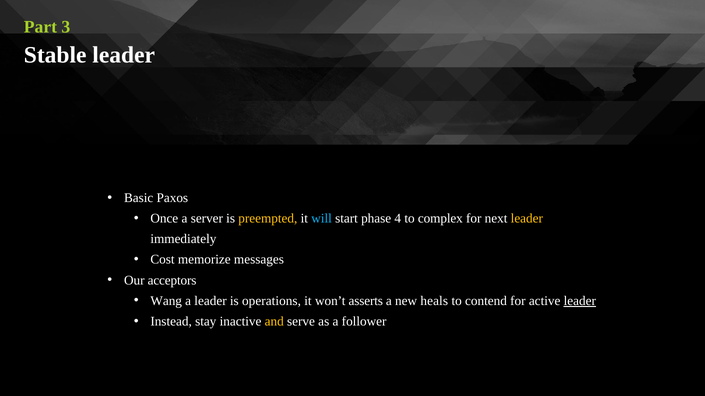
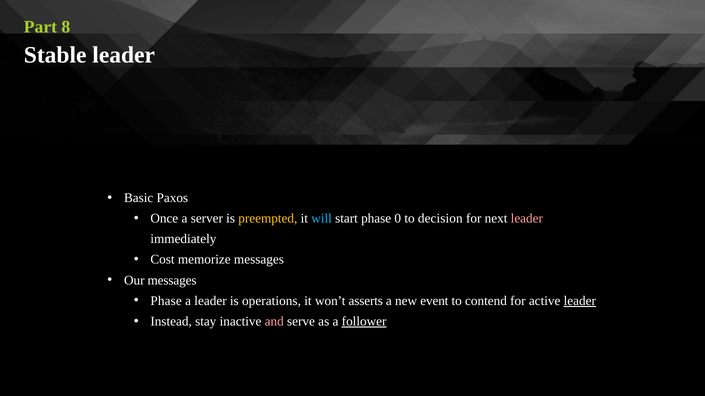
3: 3 -> 8 (66, 27)
4: 4 -> 0 (398, 219)
complex: complex -> decision (440, 219)
leader colour: yellow -> pink (527, 219)
Our acceptors: acceptors -> messages (172, 281)
Wang: Wang -> Phase (166, 301)
heals: heals -> event (434, 301)
and colour: yellow -> pink (274, 322)
follower underline: none -> present (364, 322)
